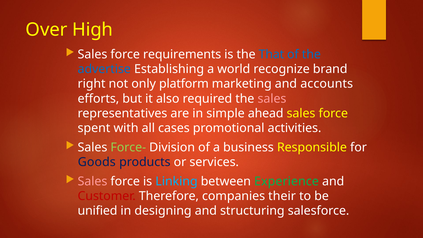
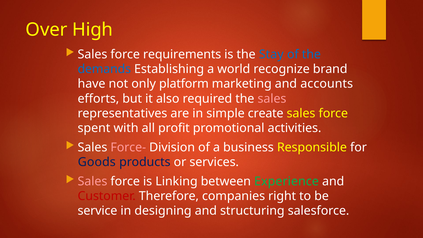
That: That -> Stay (271, 54)
advertise: advertise -> demands (104, 69)
right: right -> have (92, 84)
ahead: ahead -> create (266, 113)
cases: cases -> profit (174, 128)
Force- colour: light green -> pink (128, 147)
Linking colour: light blue -> white (176, 181)
their: their -> right (282, 196)
unified: unified -> service (97, 211)
